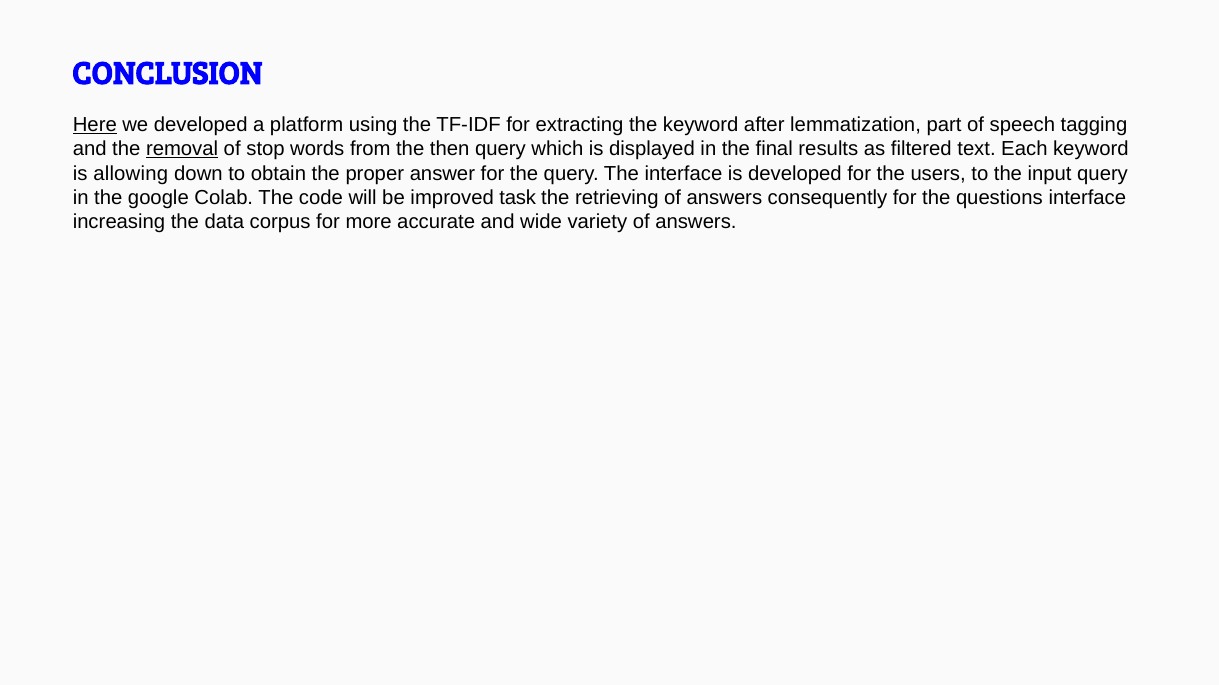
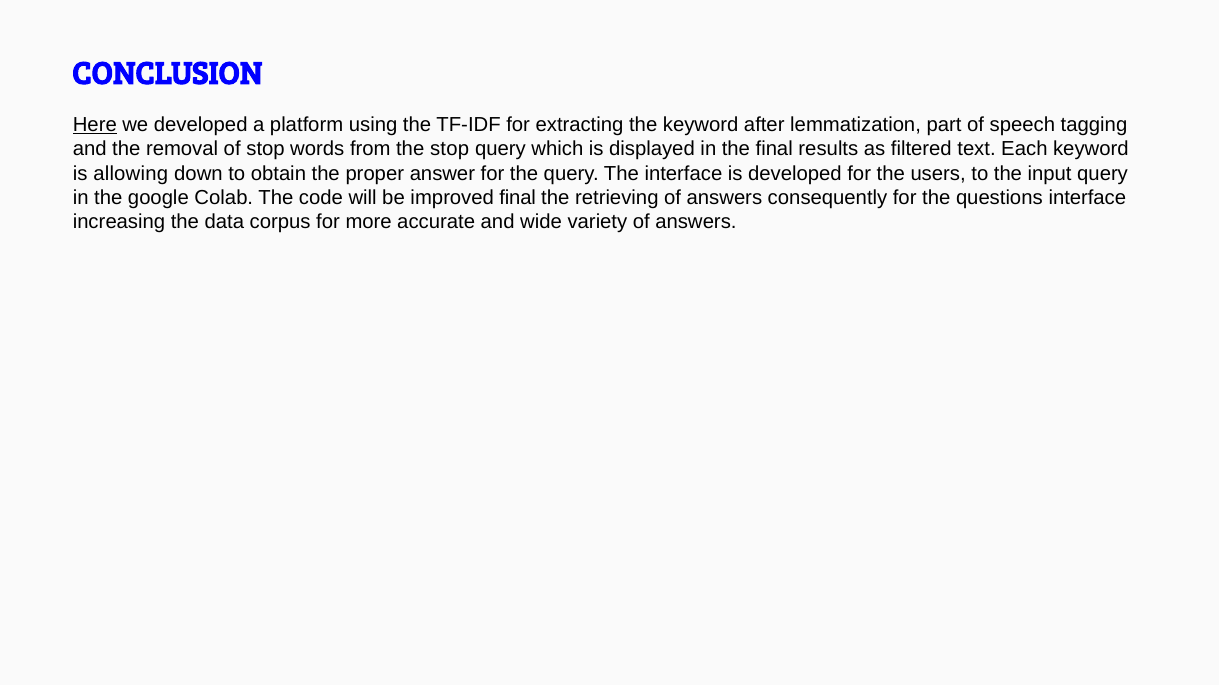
removal underline: present -> none (182, 149)
the then: then -> stop (450, 149)
improved task: task -> final (518, 198)
